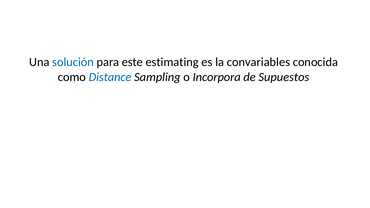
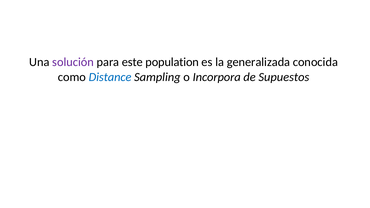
solución colour: blue -> purple (73, 62)
estimating: estimating -> population (172, 62)
convariables: convariables -> generalizada (258, 62)
